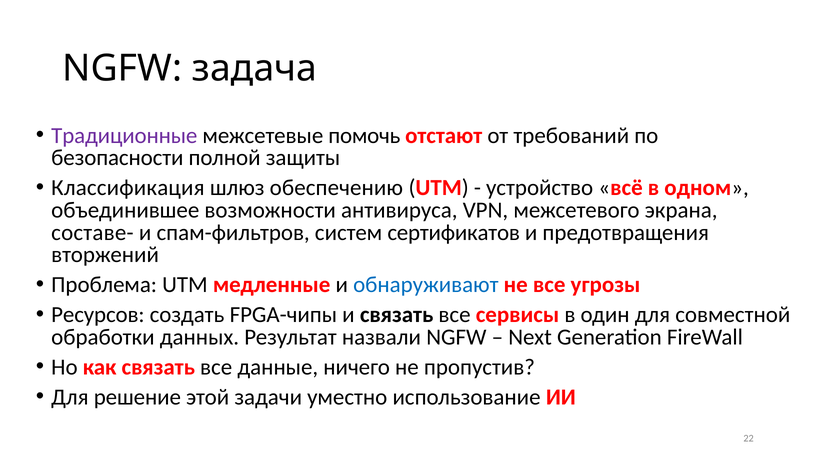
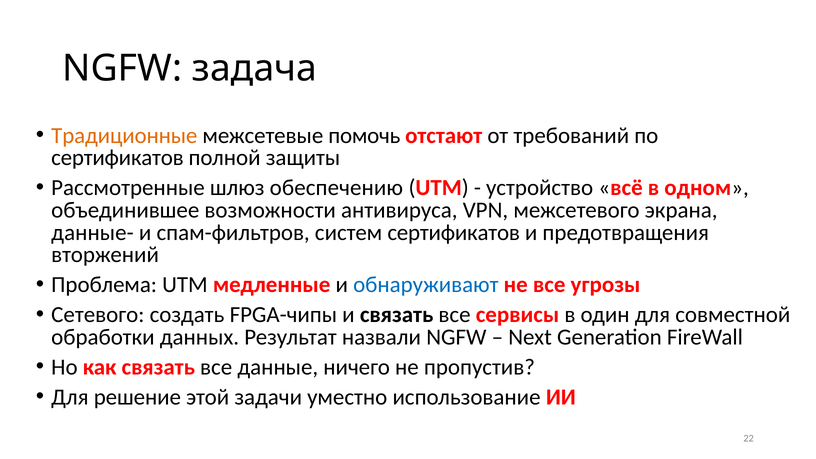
Традиционные colour: purple -> orange (124, 136)
безопасности: безопасности -> сертификатов (117, 158)
Классификация: Классификация -> Рассмотренные (128, 188)
составе-: составе- -> данные- (92, 232)
Ресурсов: Ресурсов -> Сетевого (98, 315)
